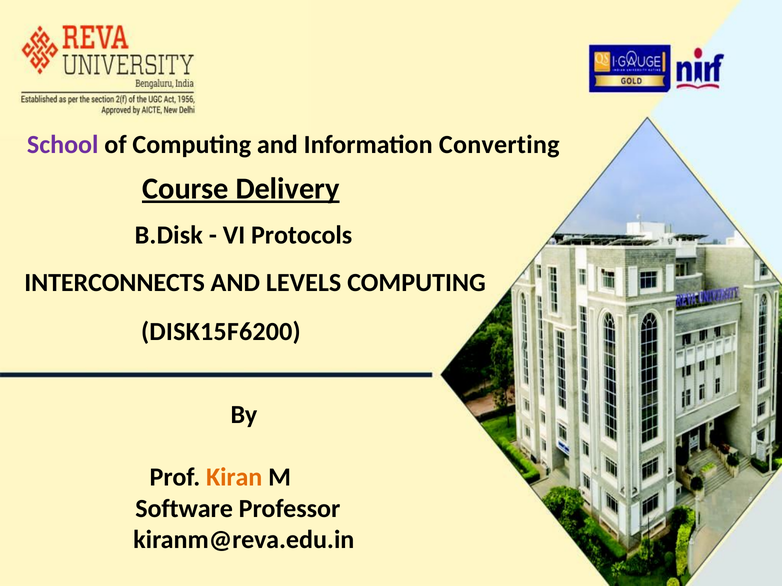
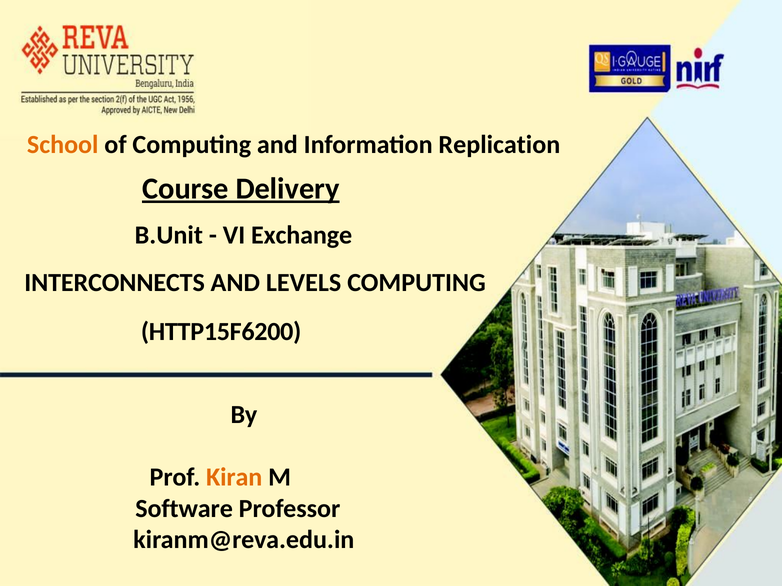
School colour: purple -> orange (63, 145)
Converting: Converting -> Replication (499, 145)
B.Disk: B.Disk -> B.Unit (169, 235)
Protocols: Protocols -> Exchange (302, 235)
DISK15F6200: DISK15F6200 -> HTTP15F6200 (221, 332)
